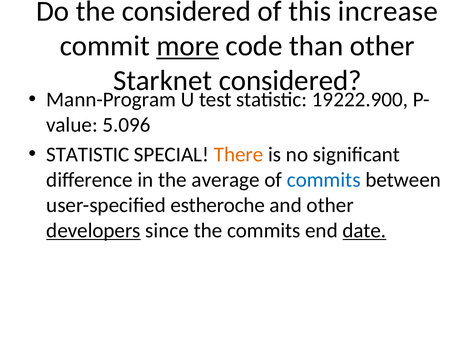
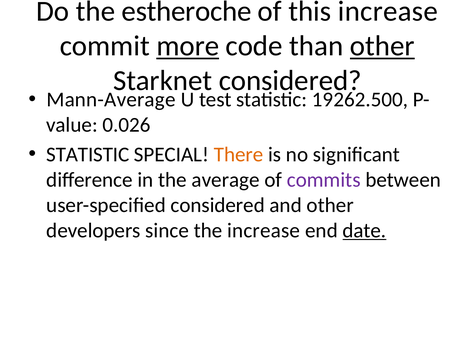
the considered: considered -> estheroche (187, 11)
other underline: none -> present (382, 46)
Mann-Program: Mann-Program -> Mann-Average (111, 100)
19222.900: 19222.900 -> 19262.500 (360, 100)
5.096: 5.096 -> 0.026 (127, 125)
commits colour: blue -> purple (324, 180)
user-specified estheroche: estheroche -> considered (218, 205)
developers underline: present -> none (93, 231)
the commits: commits -> increase (264, 231)
